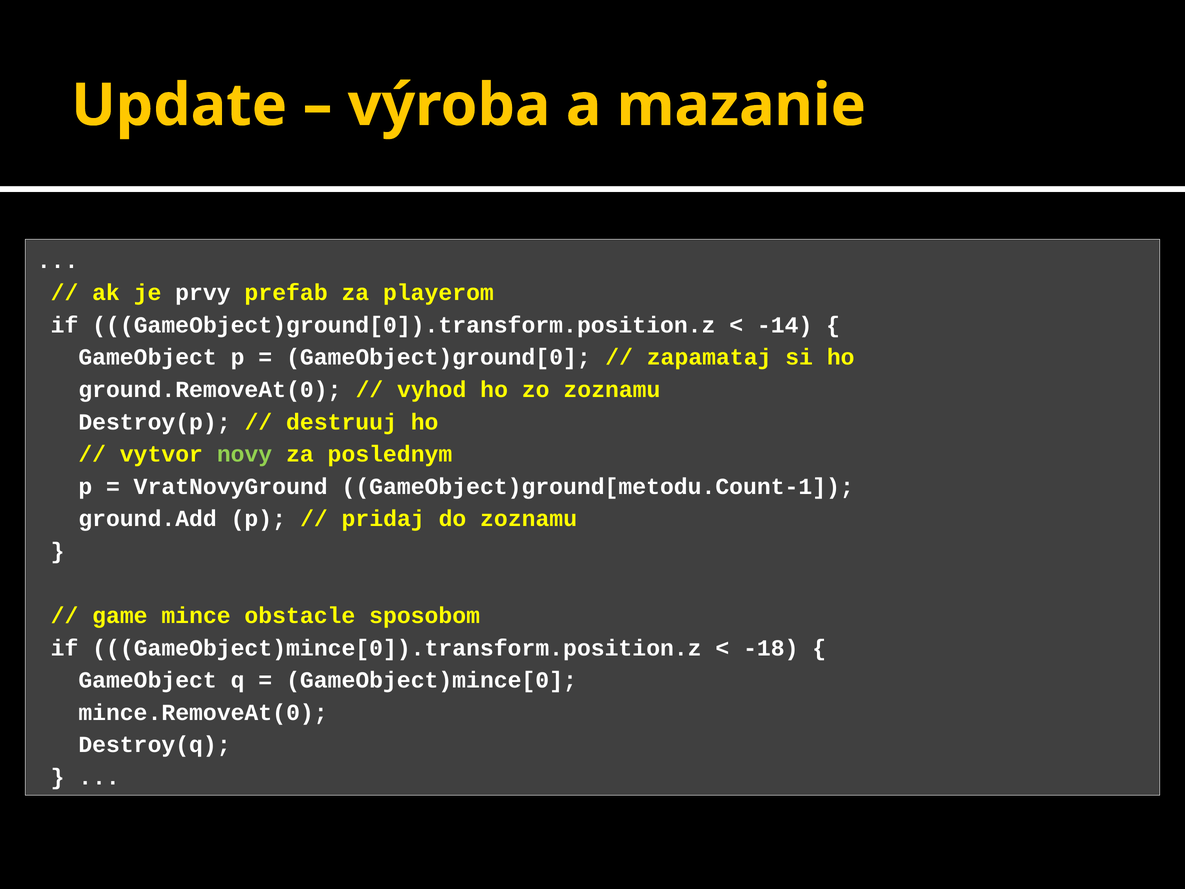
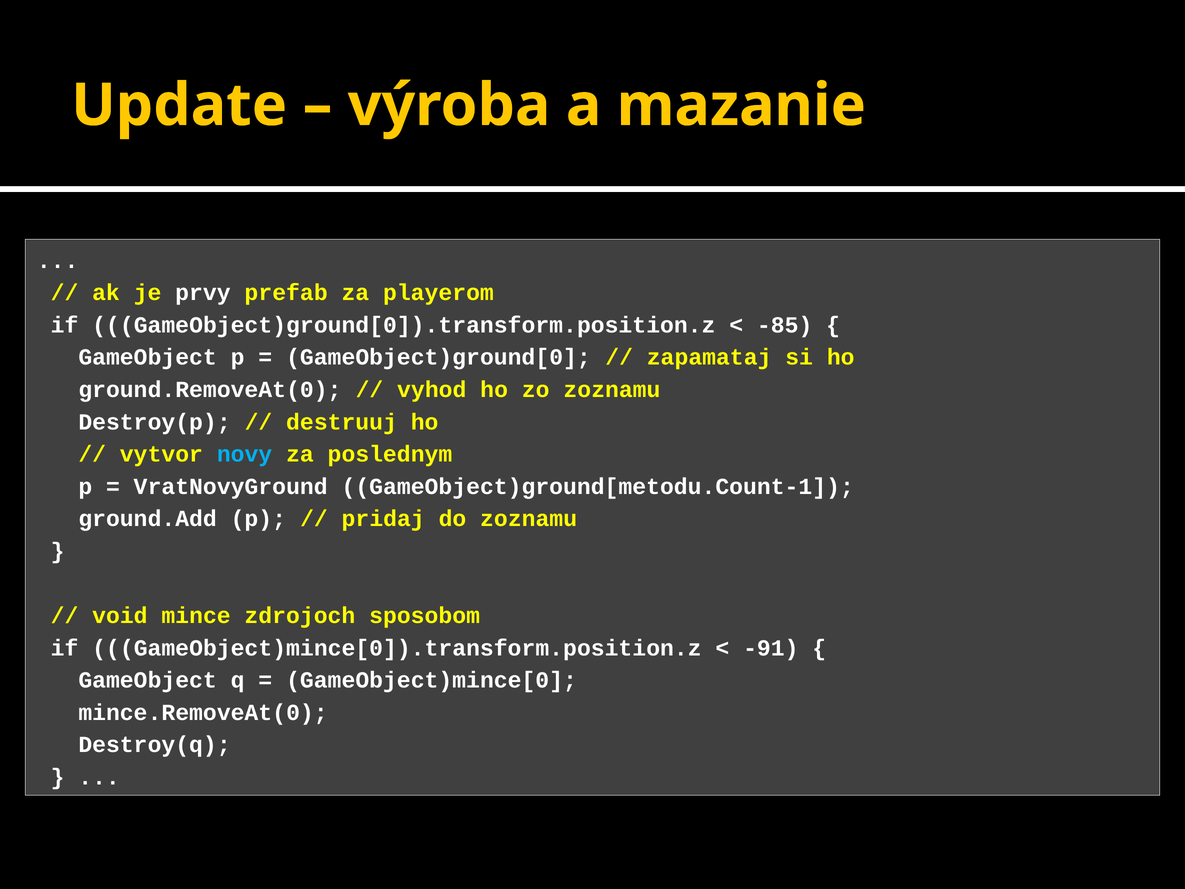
-14: -14 -> -85 (785, 325)
novy colour: light green -> light blue (245, 454)
game: game -> void (120, 615)
obstacle: obstacle -> zdrojoch (300, 615)
-18: -18 -> -91 (771, 648)
